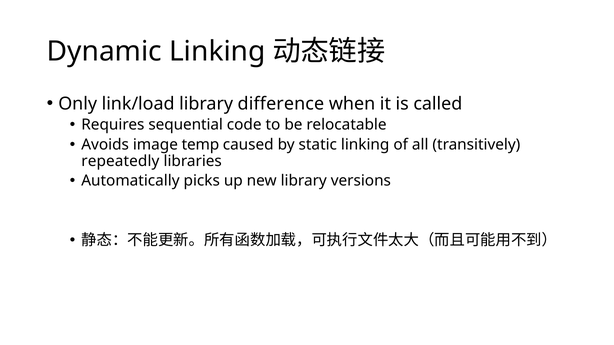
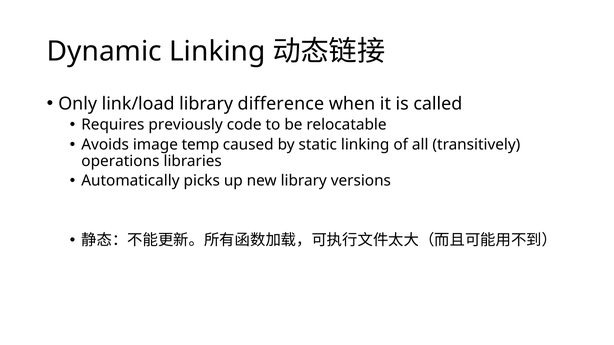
sequential: sequential -> previously (186, 125)
repeatedly: repeatedly -> operations (120, 161)
